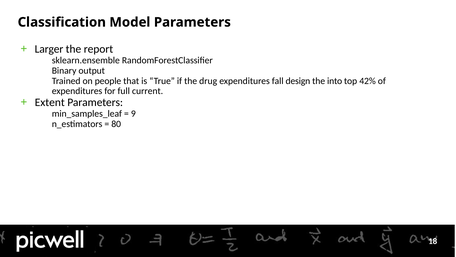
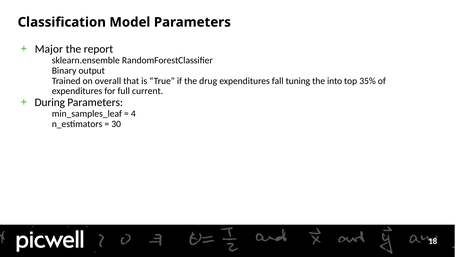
Larger: Larger -> Major (49, 49)
people: people -> overall (108, 81)
design: design -> tuning (298, 81)
42%: 42% -> 35% (368, 81)
Extent: Extent -> During (50, 102)
9: 9 -> 4 (133, 114)
80: 80 -> 30 (116, 124)
